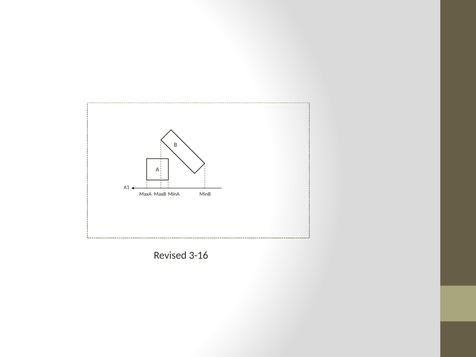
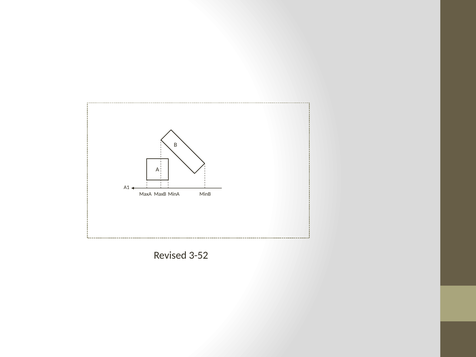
3-16: 3-16 -> 3-52 (199, 255)
